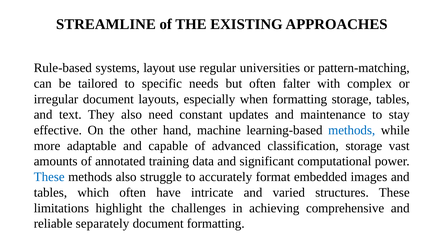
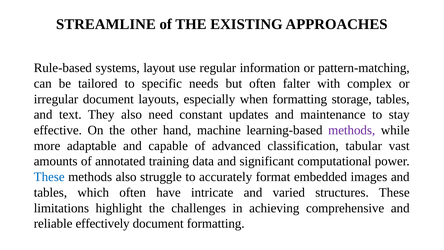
universities: universities -> information (270, 68)
methods colour: blue -> purple (352, 130)
classification storage: storage -> tabular (364, 146)
separately: separately -> effectively (103, 223)
